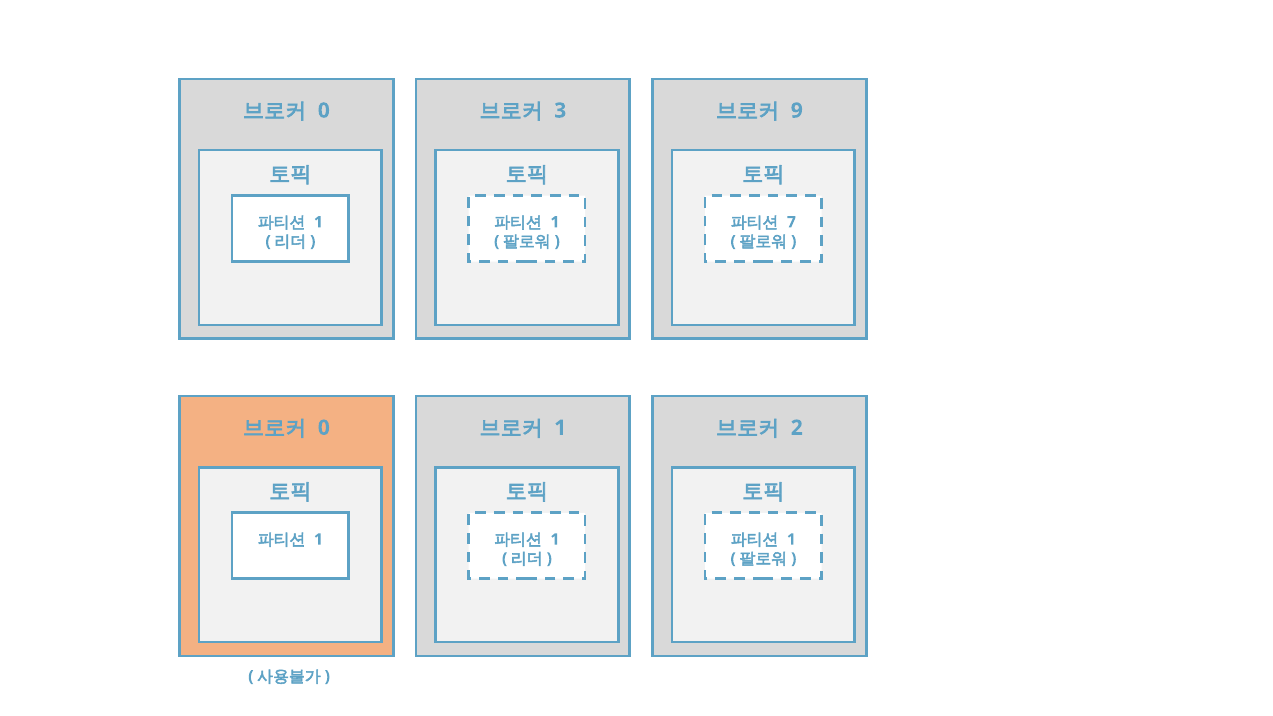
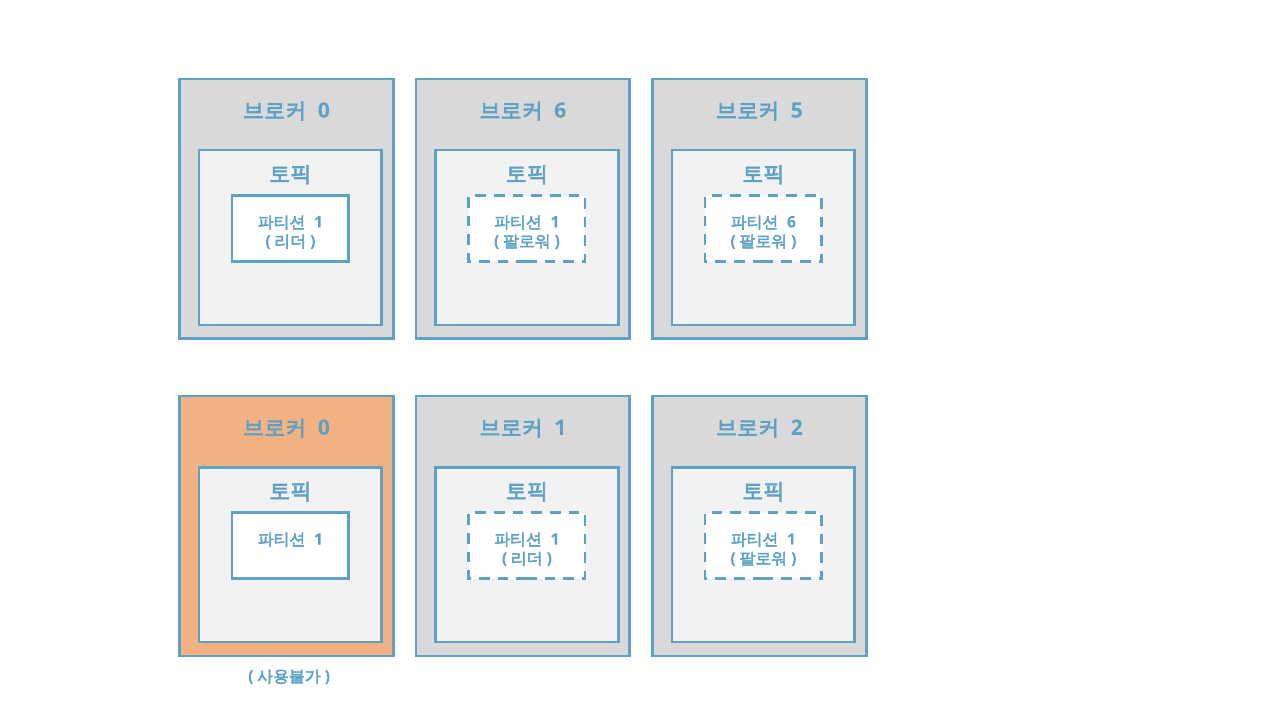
3: 3 -> 6 (560, 111)
9: 9 -> 5 (797, 111)
7: 7 -> 6 (791, 222)
